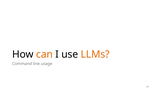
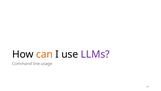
LLMs colour: orange -> purple (95, 54)
